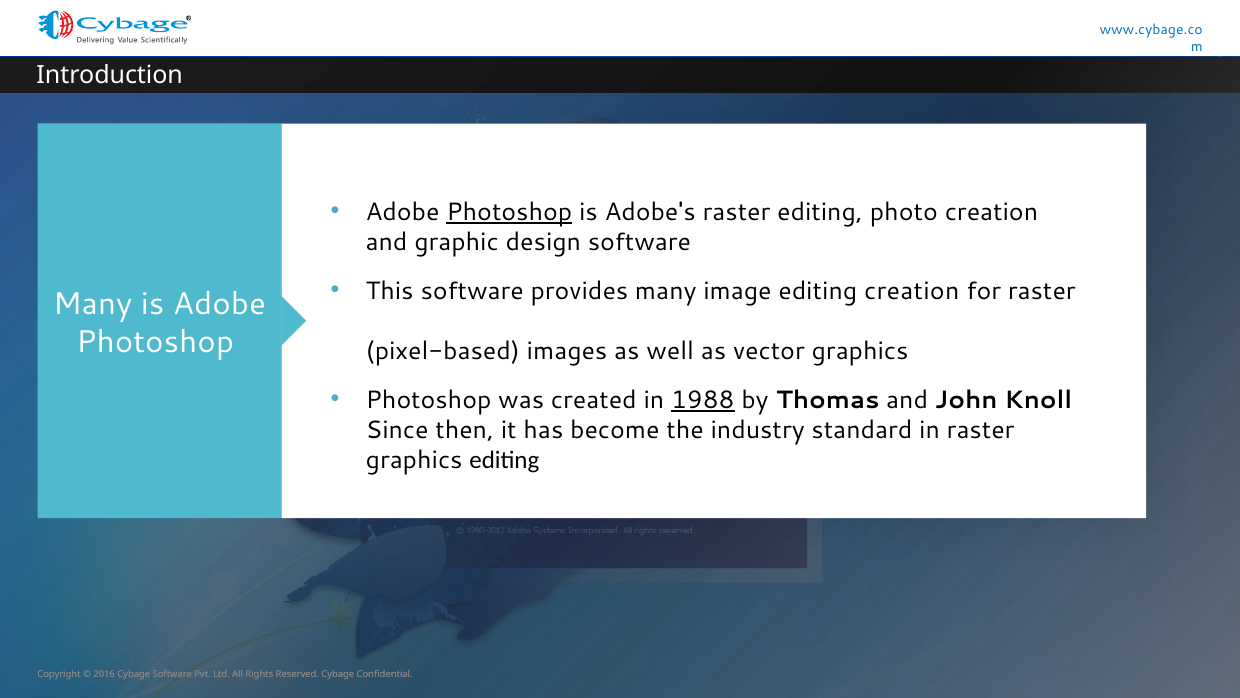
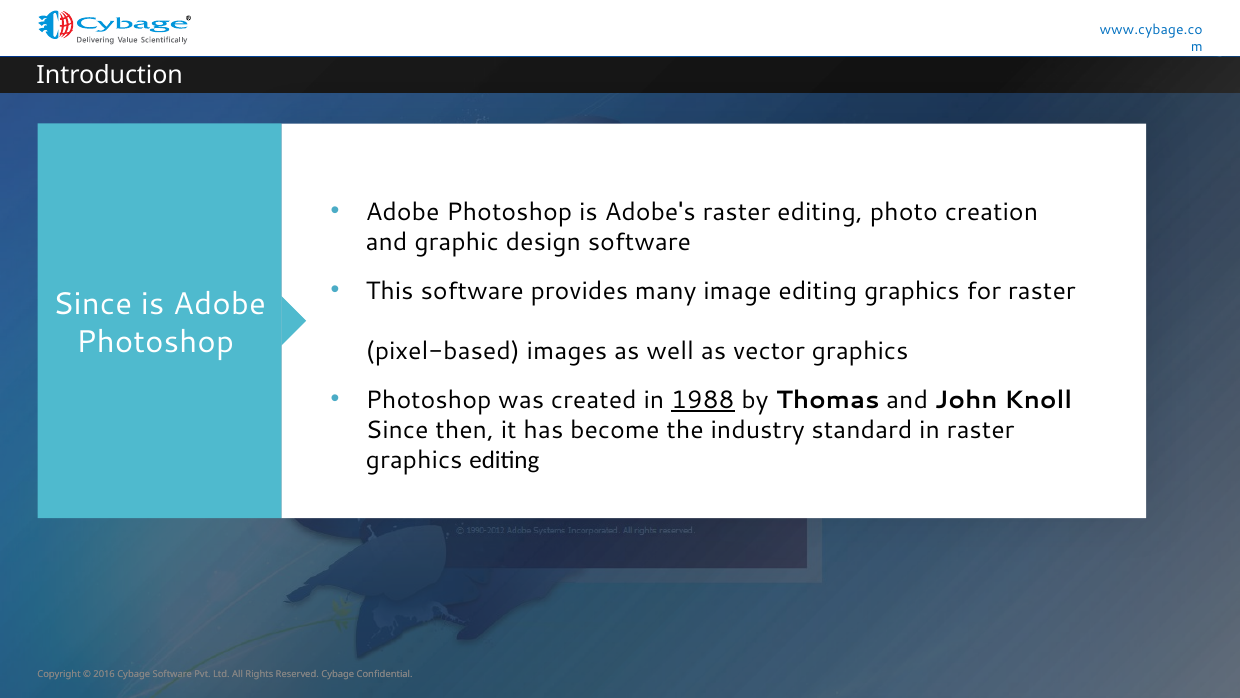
Photoshop underline: present -> none (509, 212)
editing creation: creation -> graphics (912, 291)
Many: Many -> Since (93, 304)
